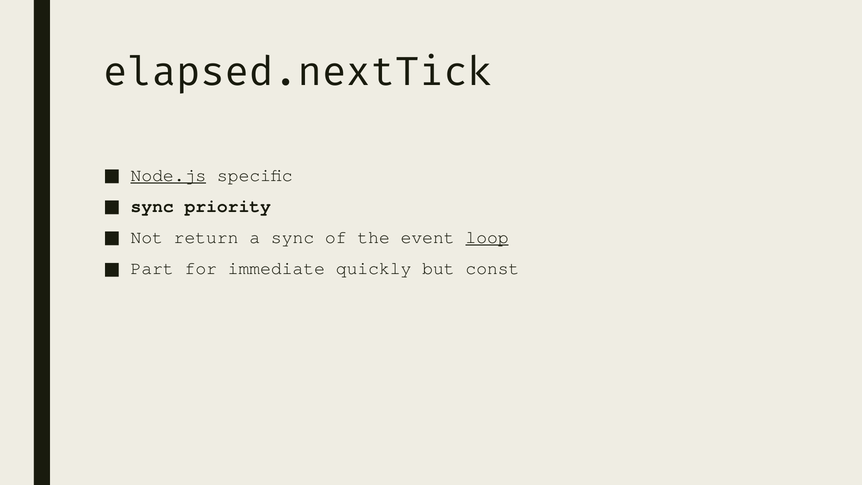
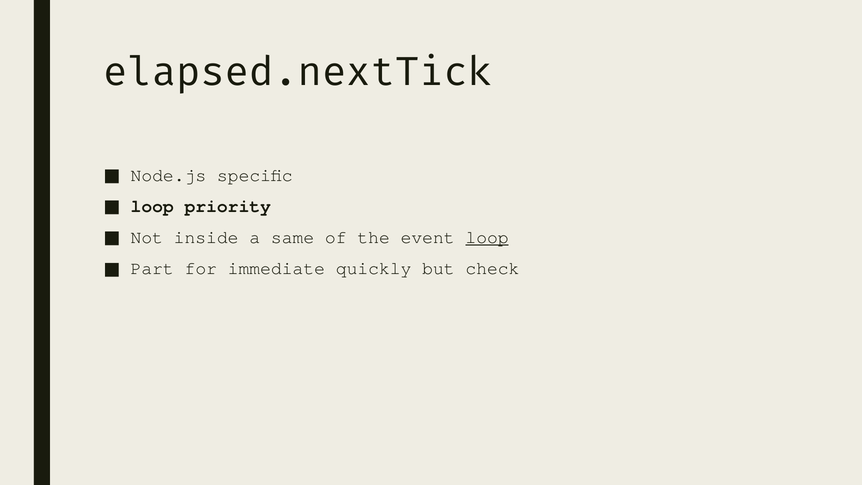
Node.js underline: present -> none (168, 175)
sync: sync -> loop (152, 206)
return: return -> inside (206, 237)
a sync: sync -> same (293, 237)
const: const -> check (492, 268)
